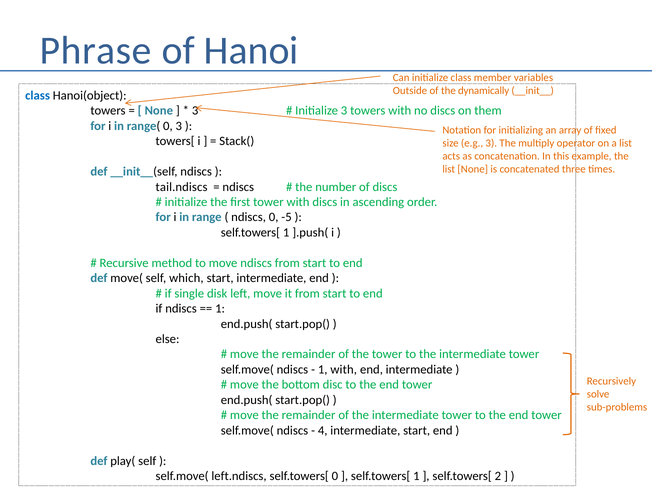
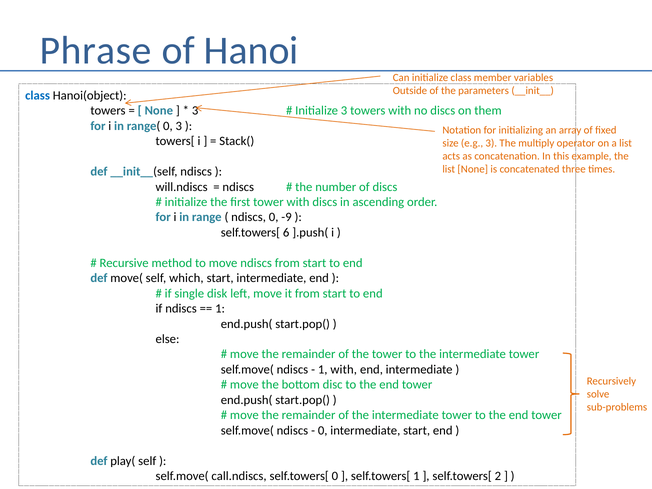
dynamically: dynamically -> parameters (484, 91)
tail.ndiscs: tail.ndiscs -> will.ndiscs (182, 187)
-5: -5 -> -9 (287, 217)
1: 1 -> 6 (286, 233)
4: 4 -> 0 (323, 430)
left.ndiscs: left.ndiscs -> call.ndiscs (239, 476)
